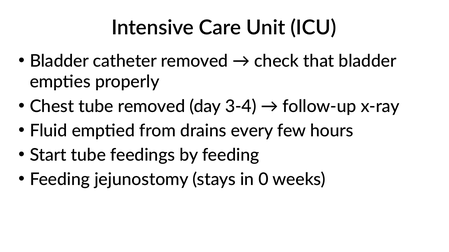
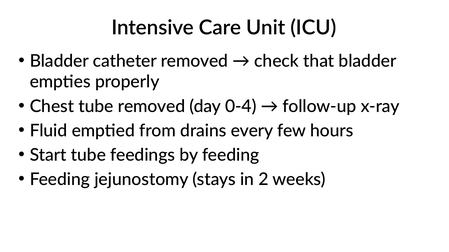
3-4: 3-4 -> 0-4 (241, 107)
0: 0 -> 2 (263, 180)
